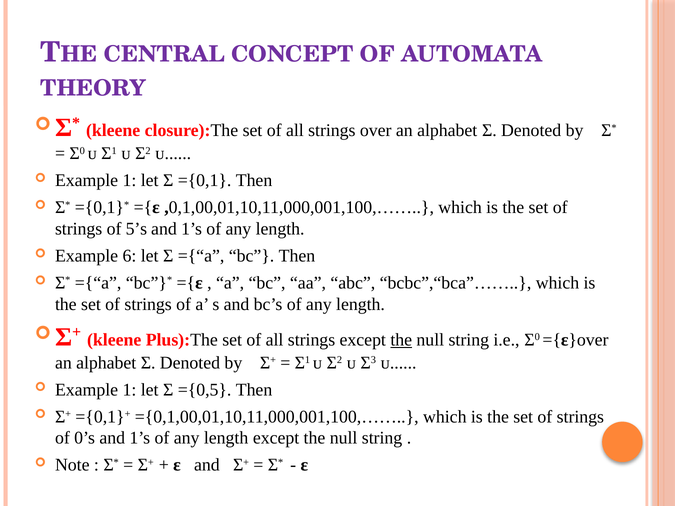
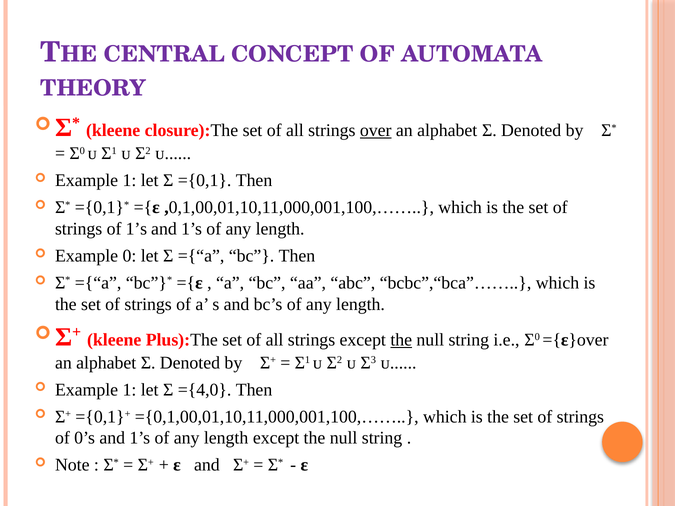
over underline: none -> present (376, 131)
of 5’s: 5’s -> 1’s (136, 229)
6: 6 -> 0 (129, 256)
={0,5: ={0,5 -> ={4,0 (205, 390)
